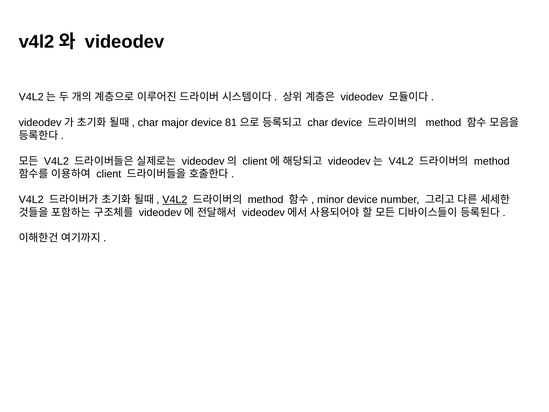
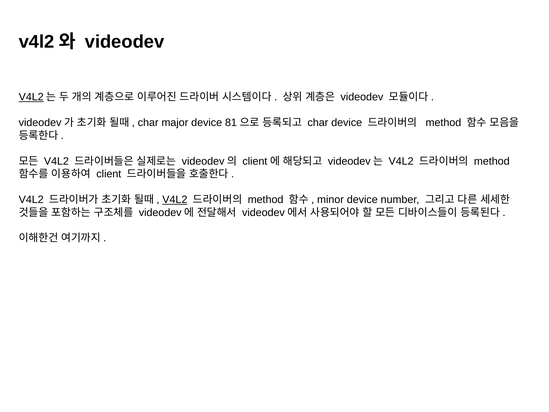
V4L2 underline: none -> present (31, 97)
